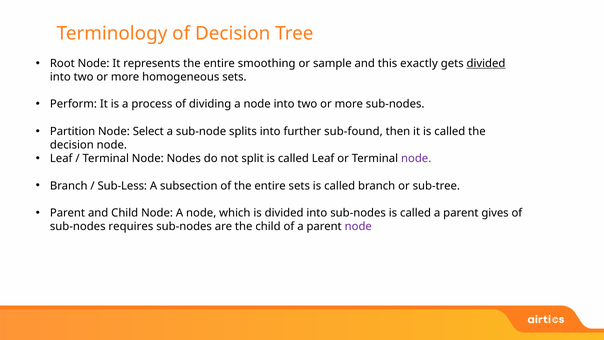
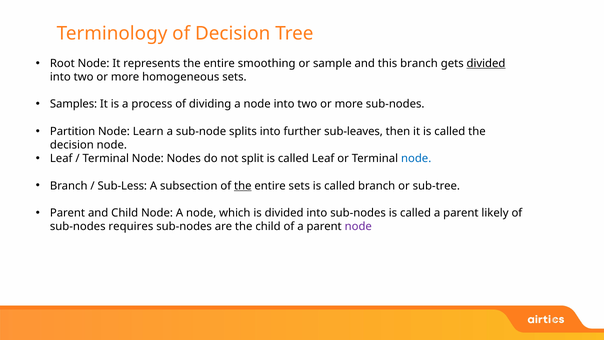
this exactly: exactly -> branch (419, 63)
Perform: Perform -> Samples (74, 104)
Select: Select -> Learn (148, 131)
sub-found: sub-found -> sub-leaves (354, 131)
node colour: purple -> blue (416, 159)
the underline: none -> present (243, 186)
gives: gives -> likely (495, 213)
